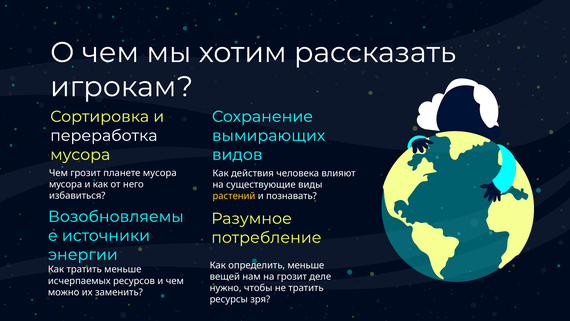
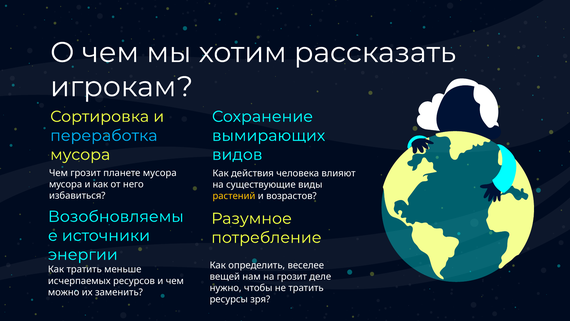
переработка colour: white -> light blue (104, 135)
познавать: познавать -> возрастов (291, 196)
определить меньше: меньше -> веселее (306, 265)
